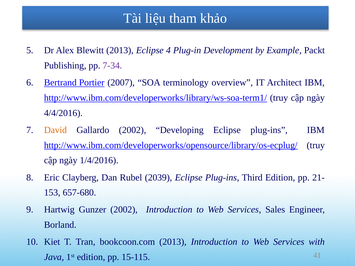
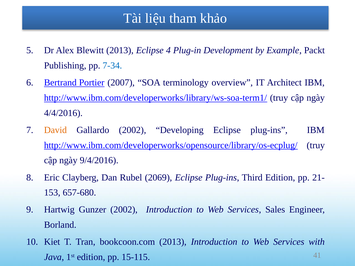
7-34 colour: purple -> blue (112, 66)
1/4/2016: 1/4/2016 -> 9/4/2016 (99, 160)
2039: 2039 -> 2069 (158, 178)
